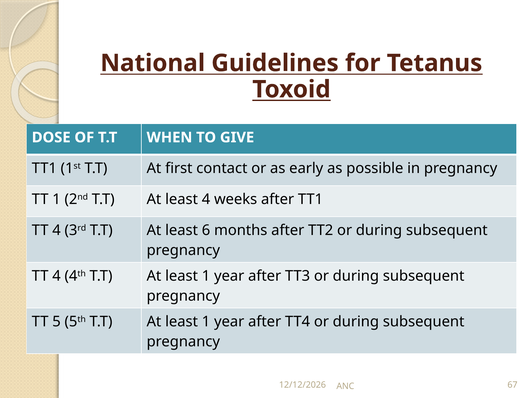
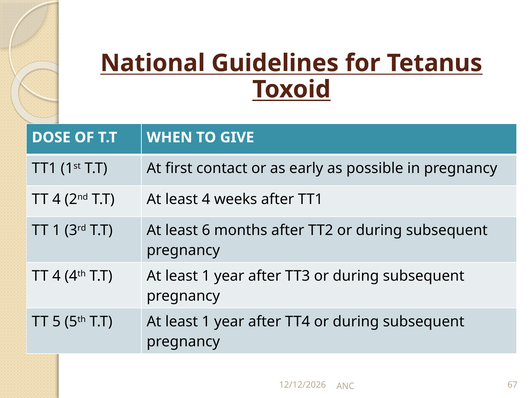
1: 1 -> 4 (56, 199)
4: 4 -> 1 (56, 230)
